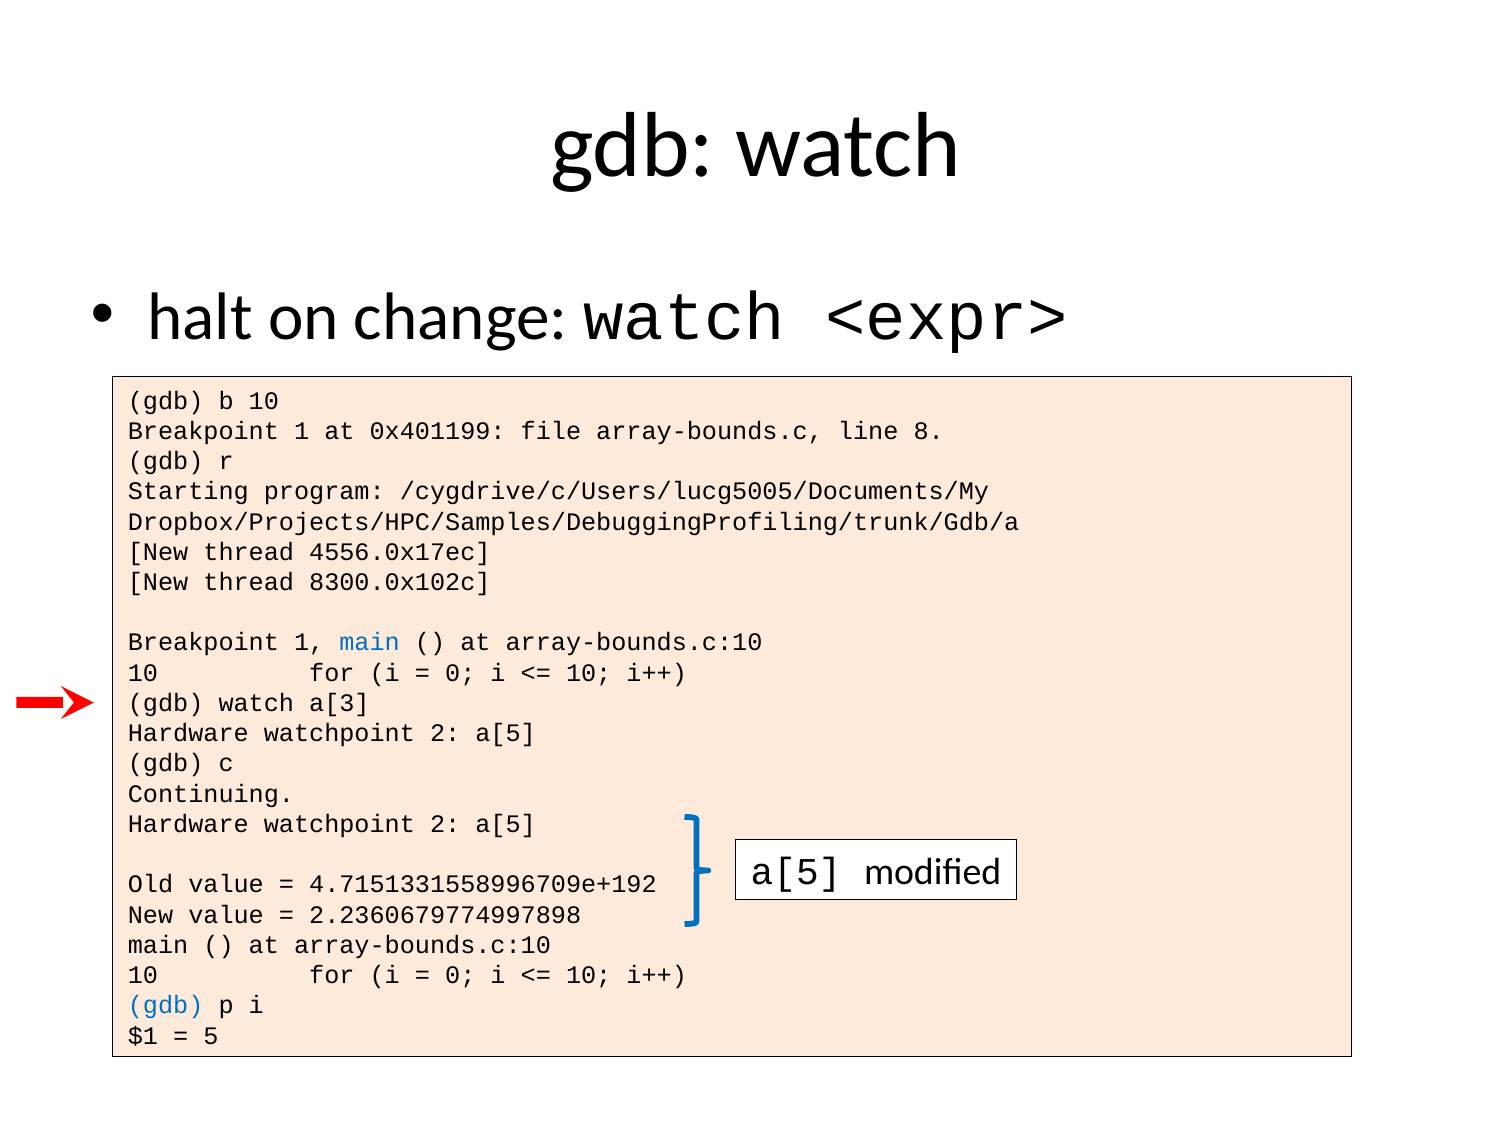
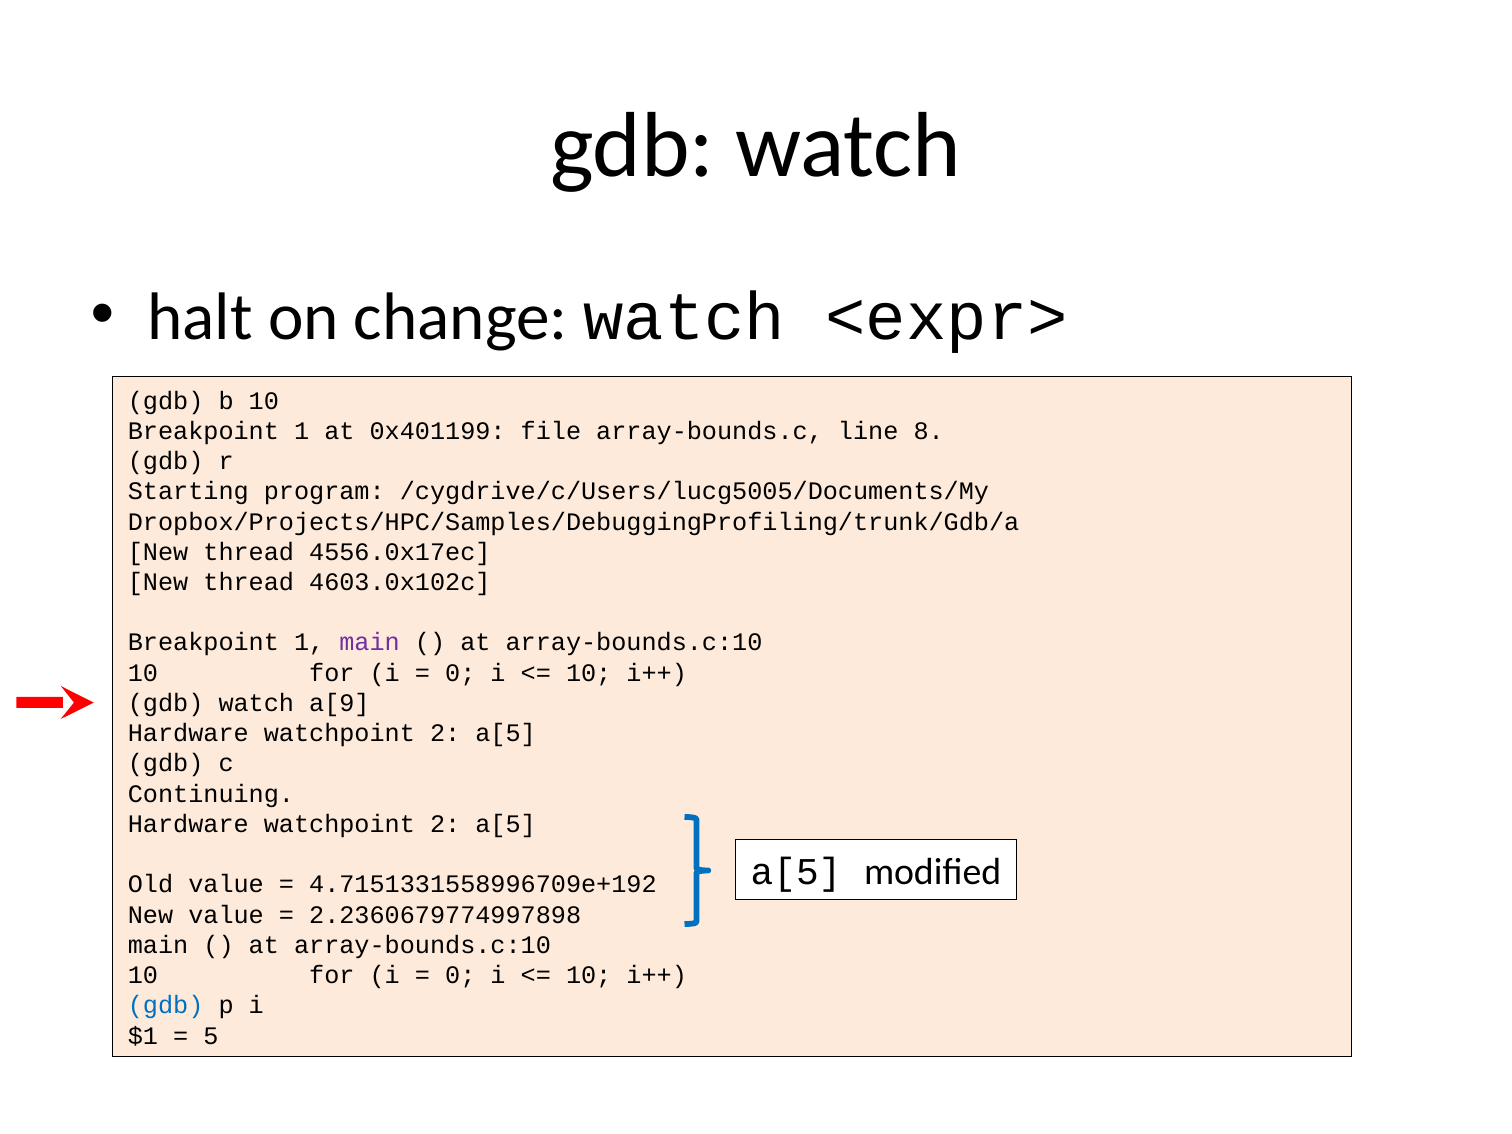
8300.0x102c: 8300.0x102c -> 4603.0x102c (400, 582)
main colour: blue -> purple (370, 643)
a[3: a[3 -> a[9 (339, 703)
